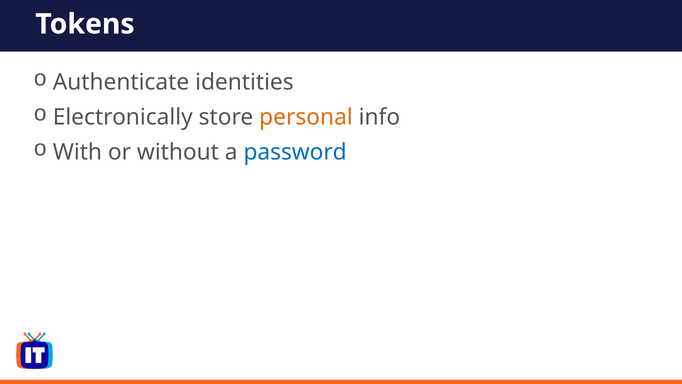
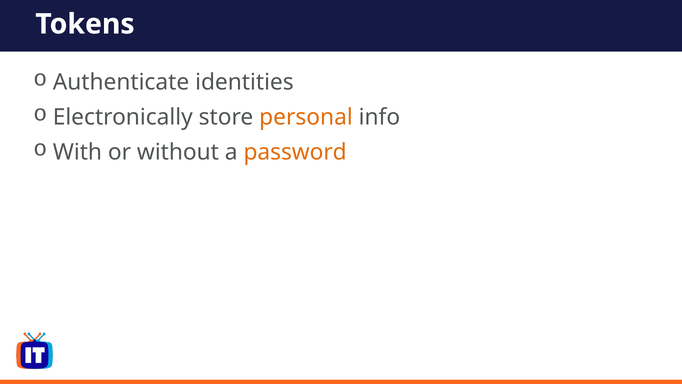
password colour: blue -> orange (295, 152)
